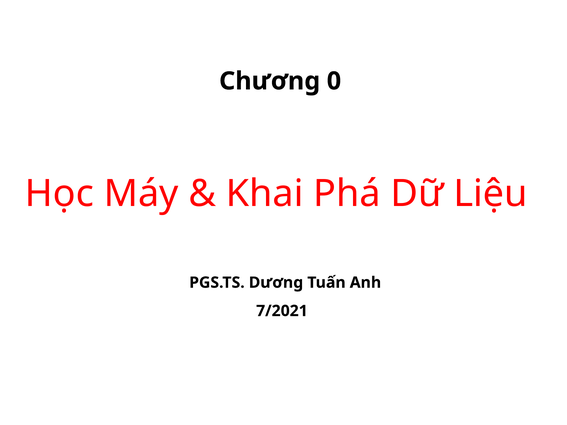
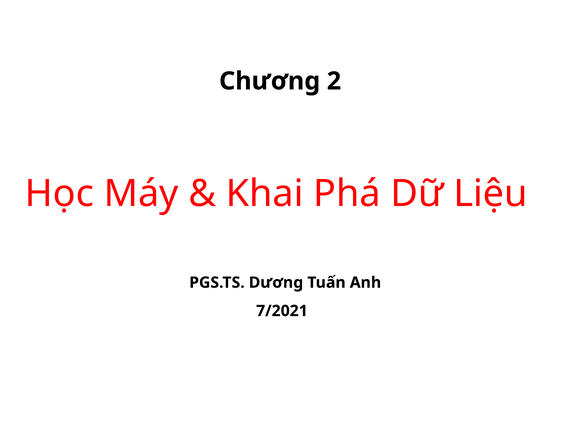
0: 0 -> 2 (334, 81)
